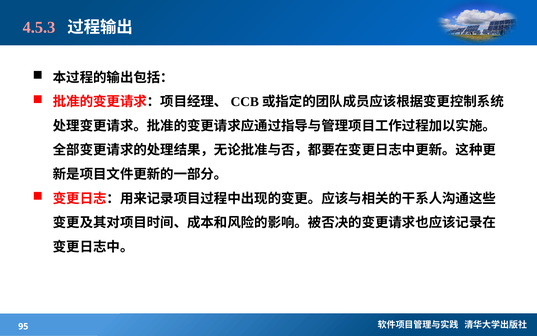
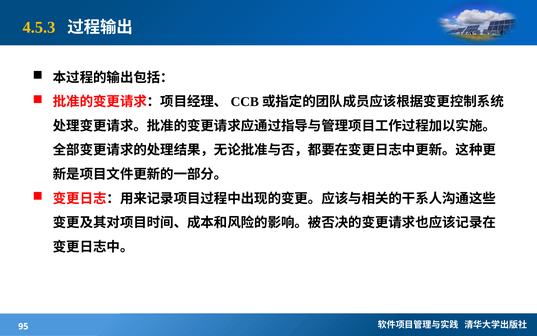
4.5.3 colour: pink -> yellow (39, 27)
